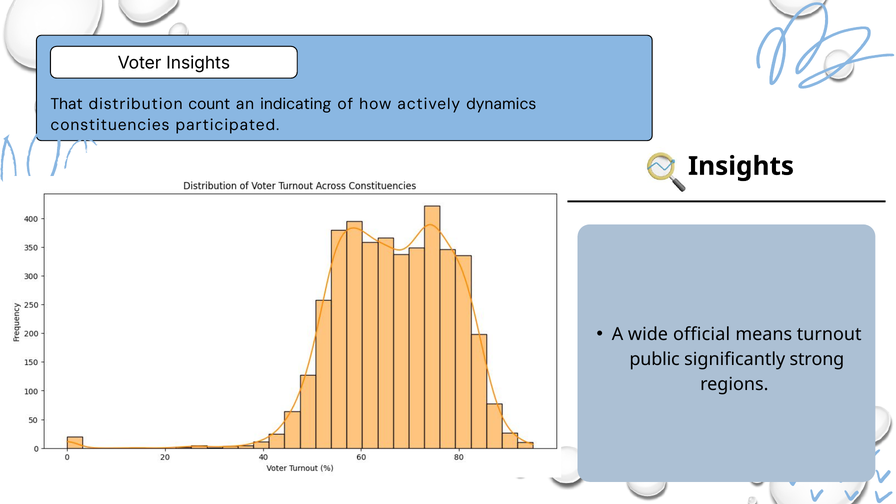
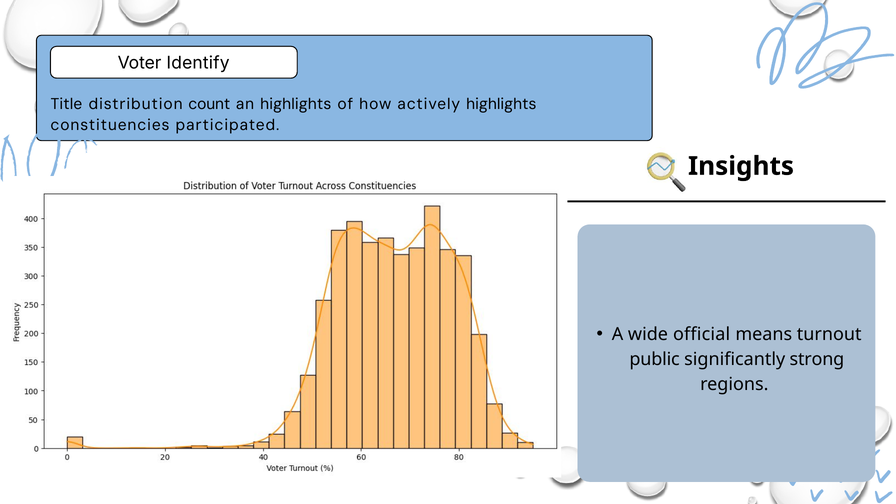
Voter Insights: Insights -> Identify (198, 63)
That: That -> Title (66, 104)
an indicating: indicating -> highlights (296, 104)
actively dynamics: dynamics -> highlights (501, 104)
